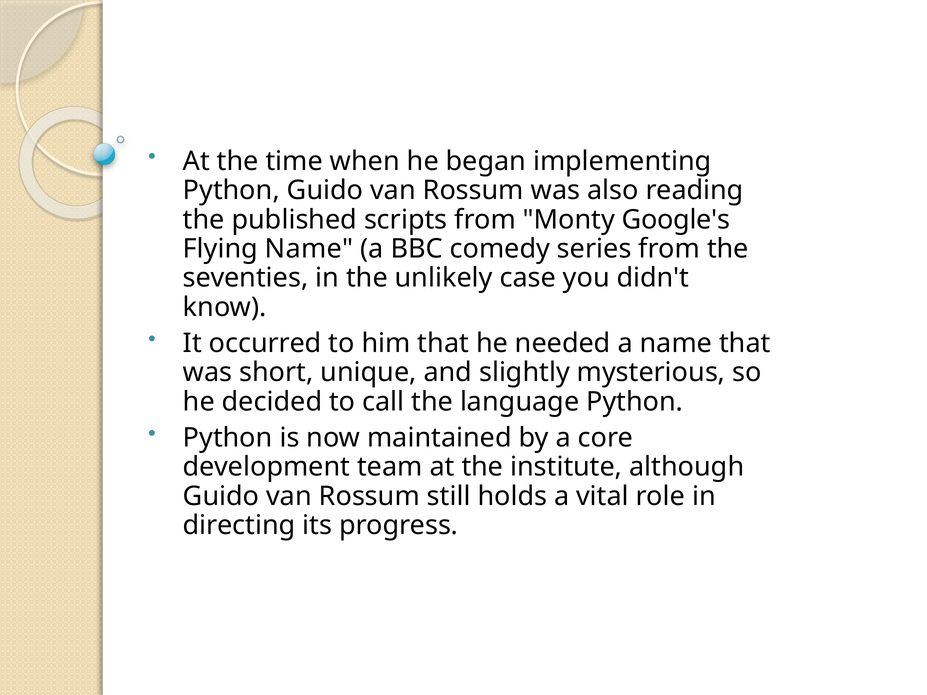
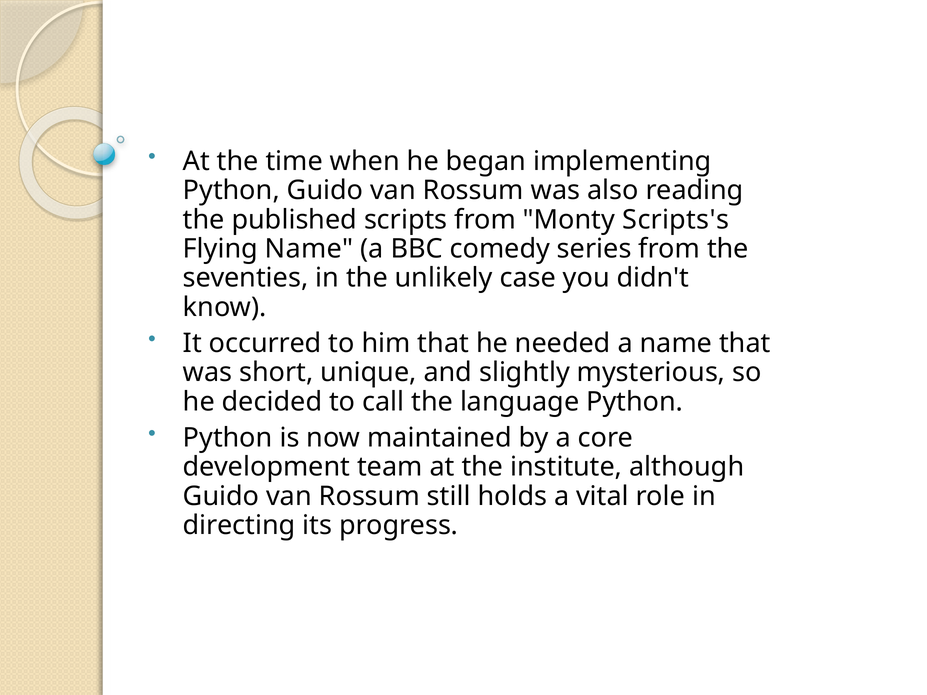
Google's: Google's -> Scripts's (676, 220)
